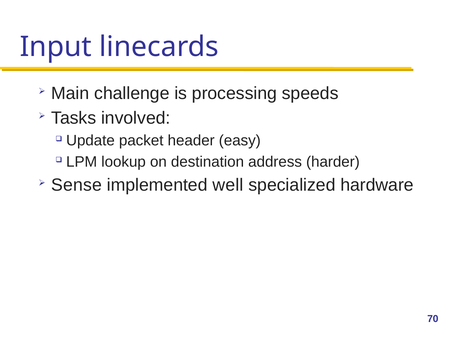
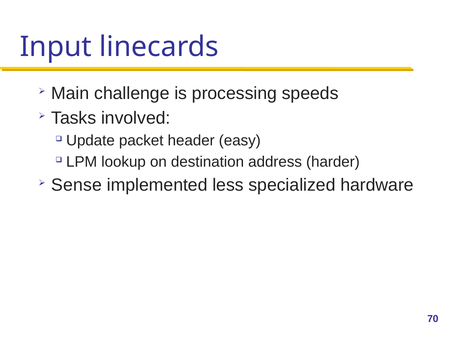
well: well -> less (228, 185)
